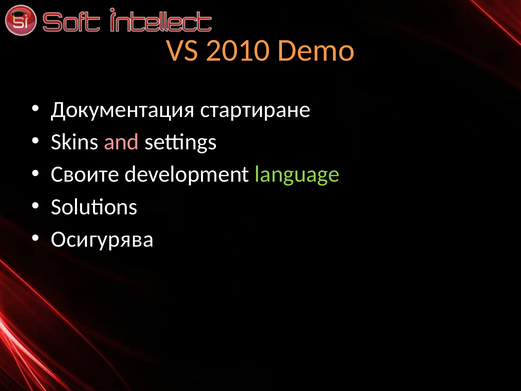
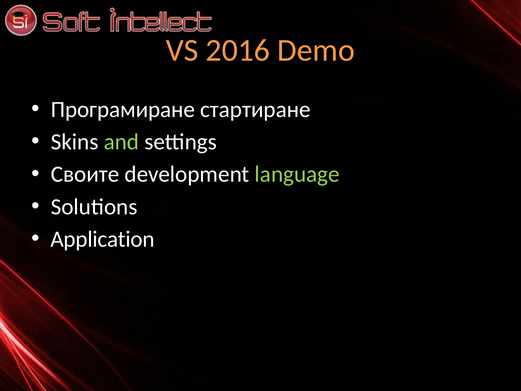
2010: 2010 -> 2016 (238, 50)
Документация: Документация -> Програмиране (123, 109)
and colour: pink -> light green (121, 142)
Осигурява: Осигурява -> Application (103, 239)
